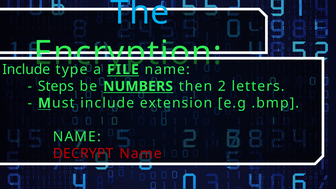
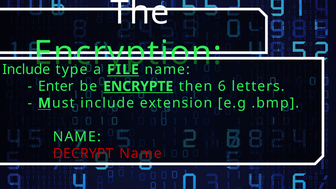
The colour: light blue -> white (140, 13)
Steps: Steps -> Enter (56, 86)
NUMBERS: NUMBERS -> ENCRYPTE (138, 86)
2: 2 -> 6 (222, 86)
